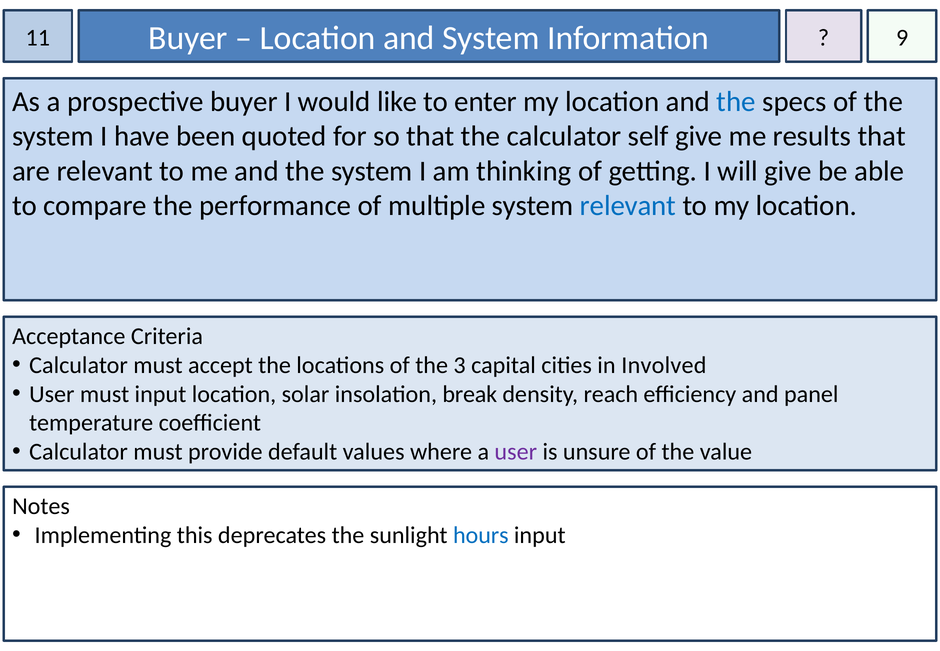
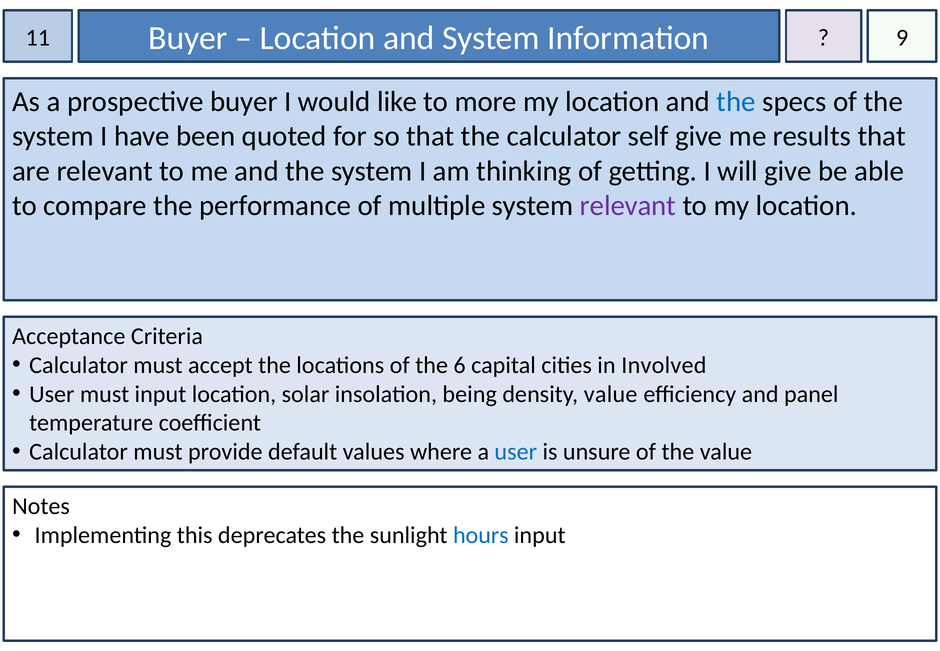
enter: enter -> more (486, 102)
relevant colour: blue -> purple (628, 206)
3: 3 -> 6 (460, 365)
break: break -> being (470, 394)
density reach: reach -> value (611, 394)
user colour: purple -> blue (516, 452)
